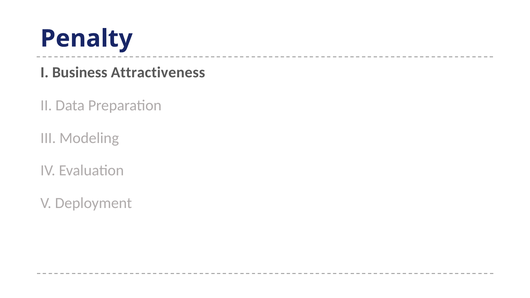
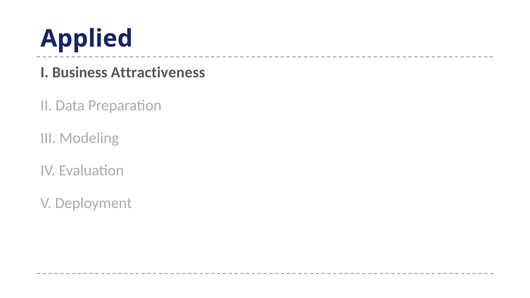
Penalty: Penalty -> Applied (87, 39)
